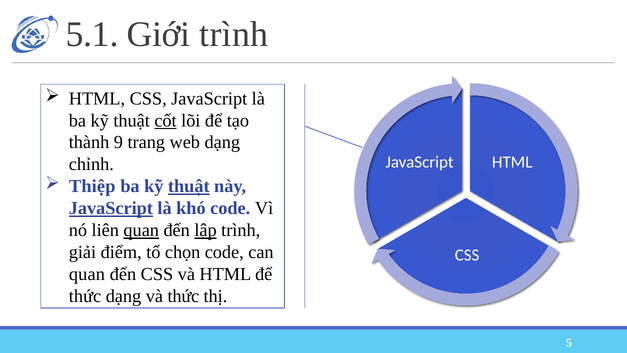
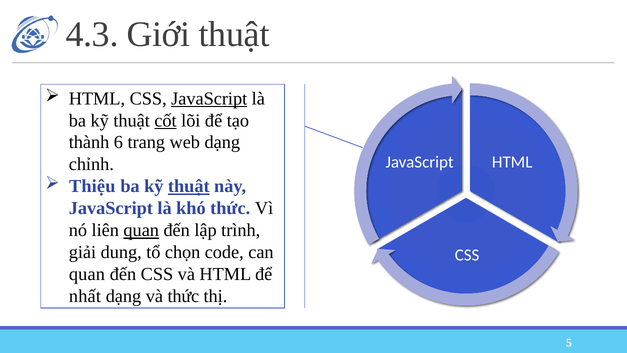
5.1: 5.1 -> 4.3 (92, 35)
Giới trình: trình -> thuật (234, 35)
JavaScript underline: none -> present (209, 98)
9: 9 -> 6 (118, 142)
Thiệp: Thiệp -> Thiệu (92, 186)
JavaScript underline: present -> none (111, 208)
khó code: code -> thức (230, 208)
lập underline: present -> none (206, 230)
điểm: điểm -> dung (121, 252)
thức: thức -> nhất (85, 296)
